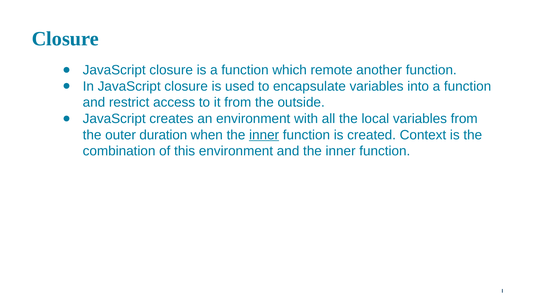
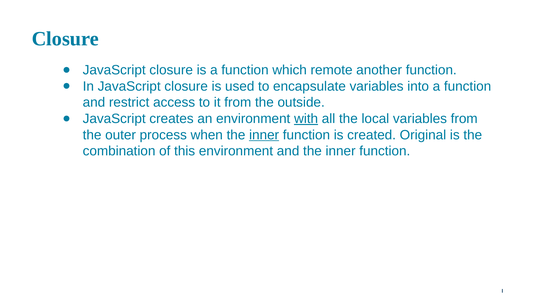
with underline: none -> present (306, 119)
duration: duration -> process (163, 135)
Context: Context -> Original (423, 135)
